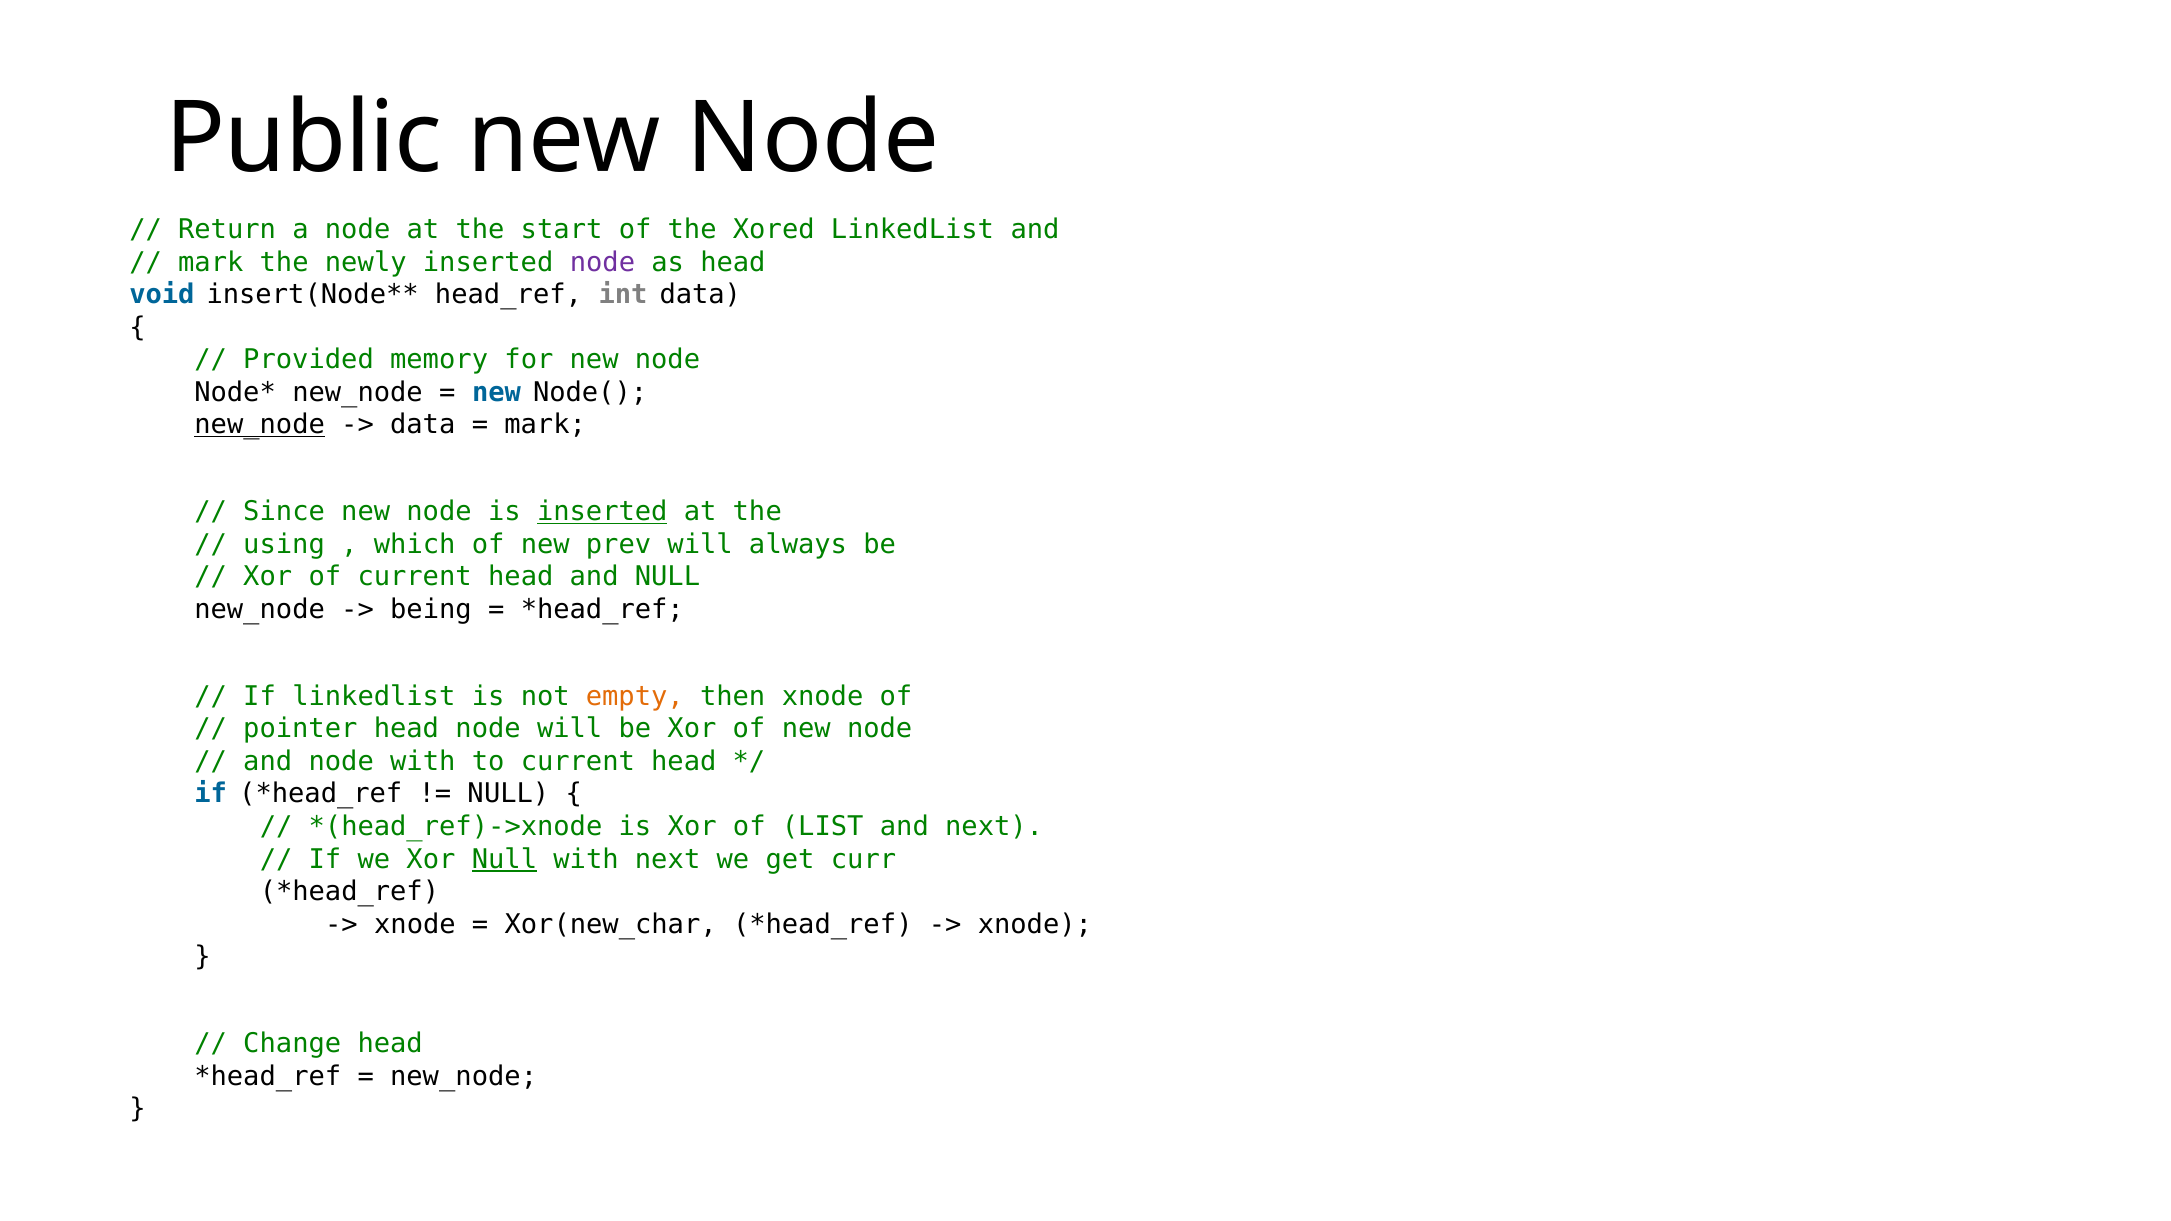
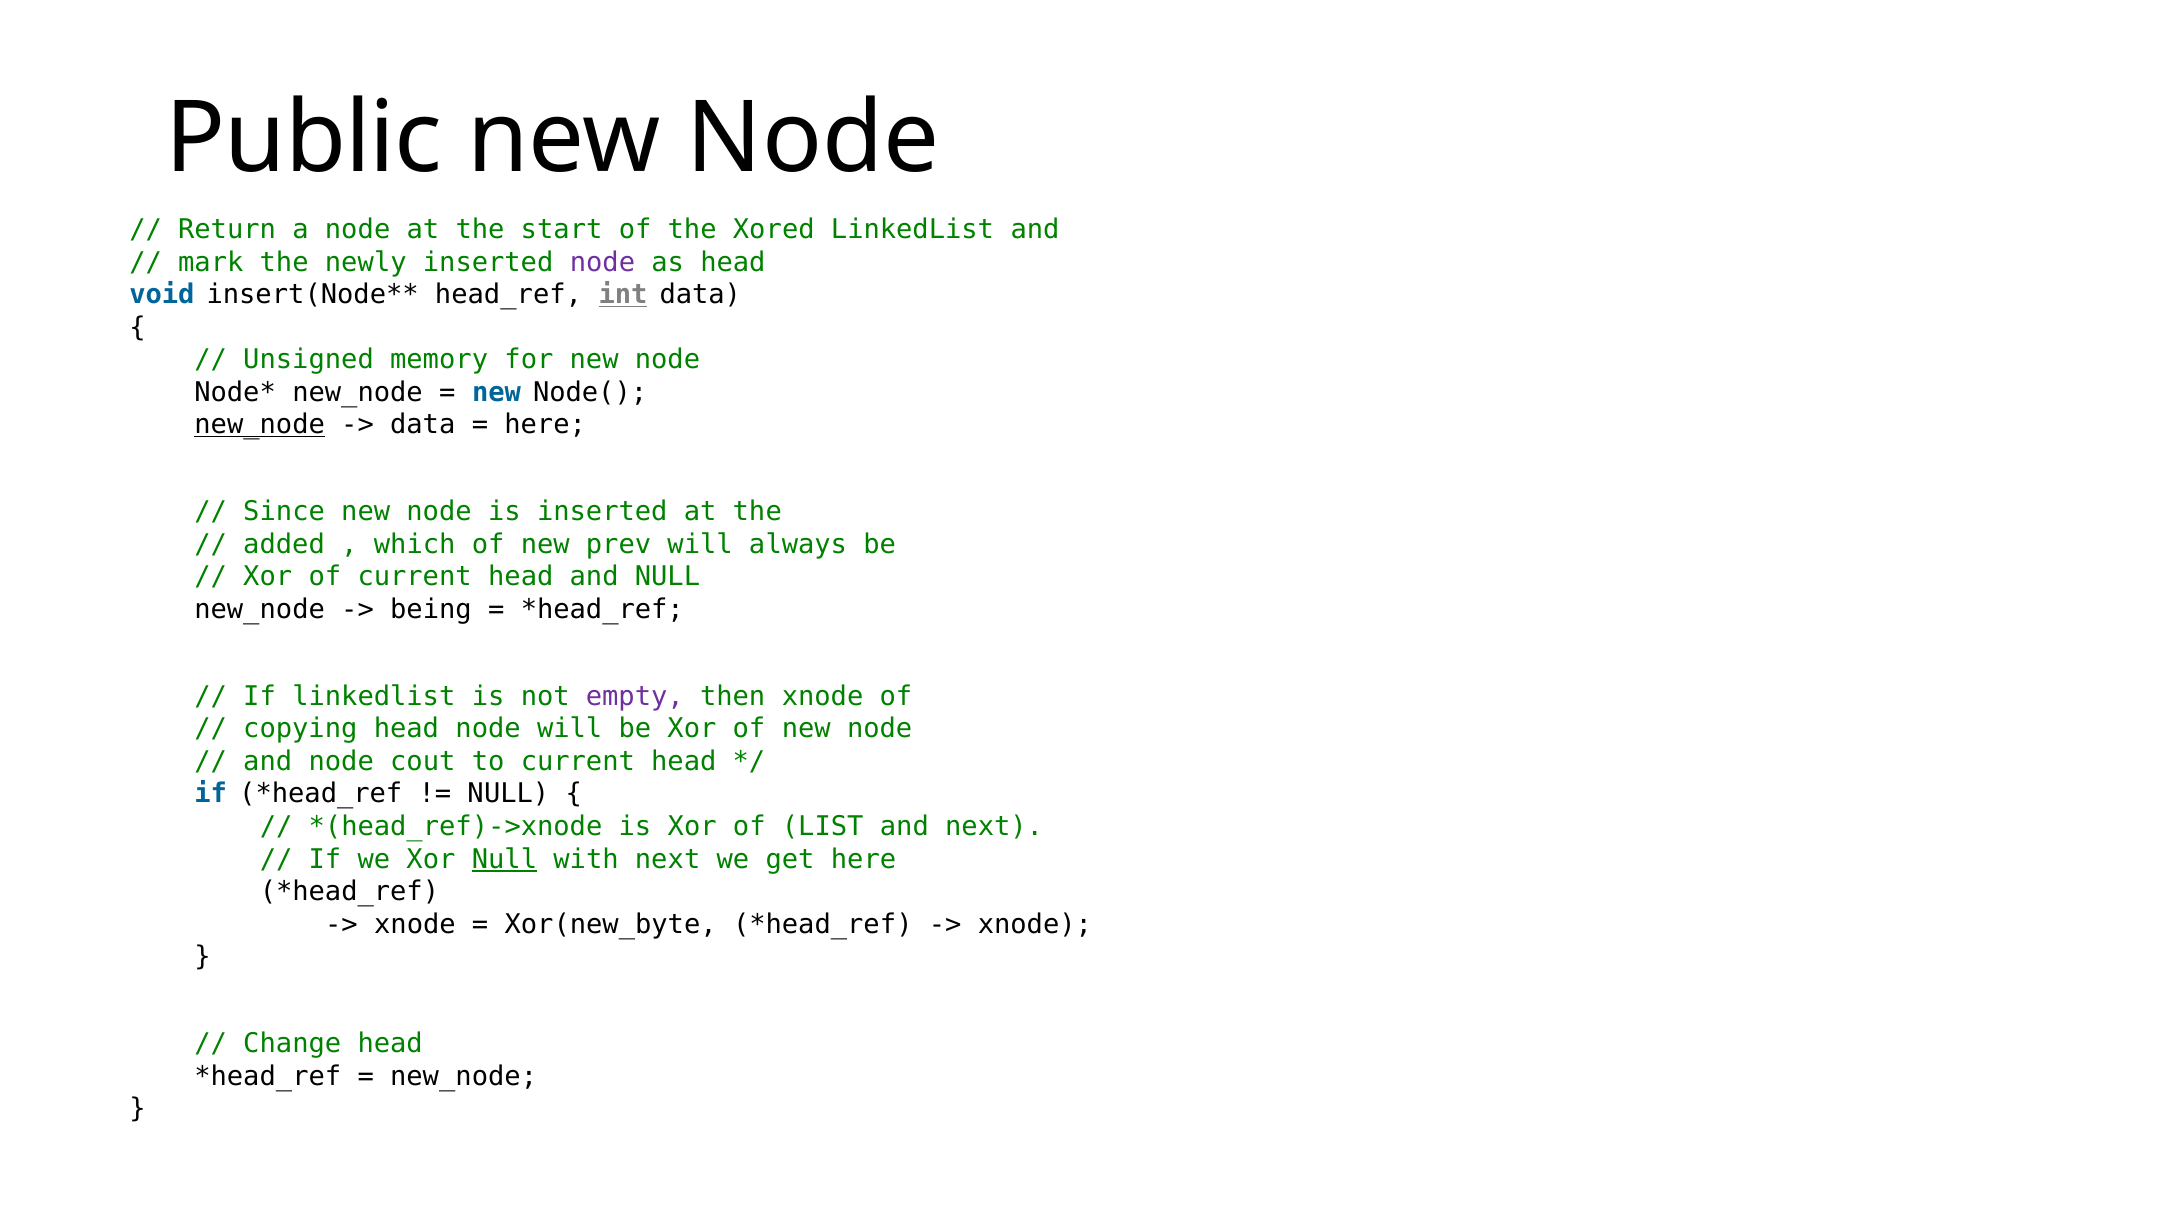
int underline: none -> present (623, 295)
Provided: Provided -> Unsigned (309, 360)
mark: mark -> here (545, 425)
inserted underline: present -> none (602, 512)
using: using -> added (284, 544)
empty colour: orange -> purple (635, 696)
pointer: pointer -> copying (300, 729)
node with: with -> cout (423, 762)
get curr: curr -> here (864, 859)
Xor(new_char: Xor(new_char -> Xor(new_byte (611, 924)
